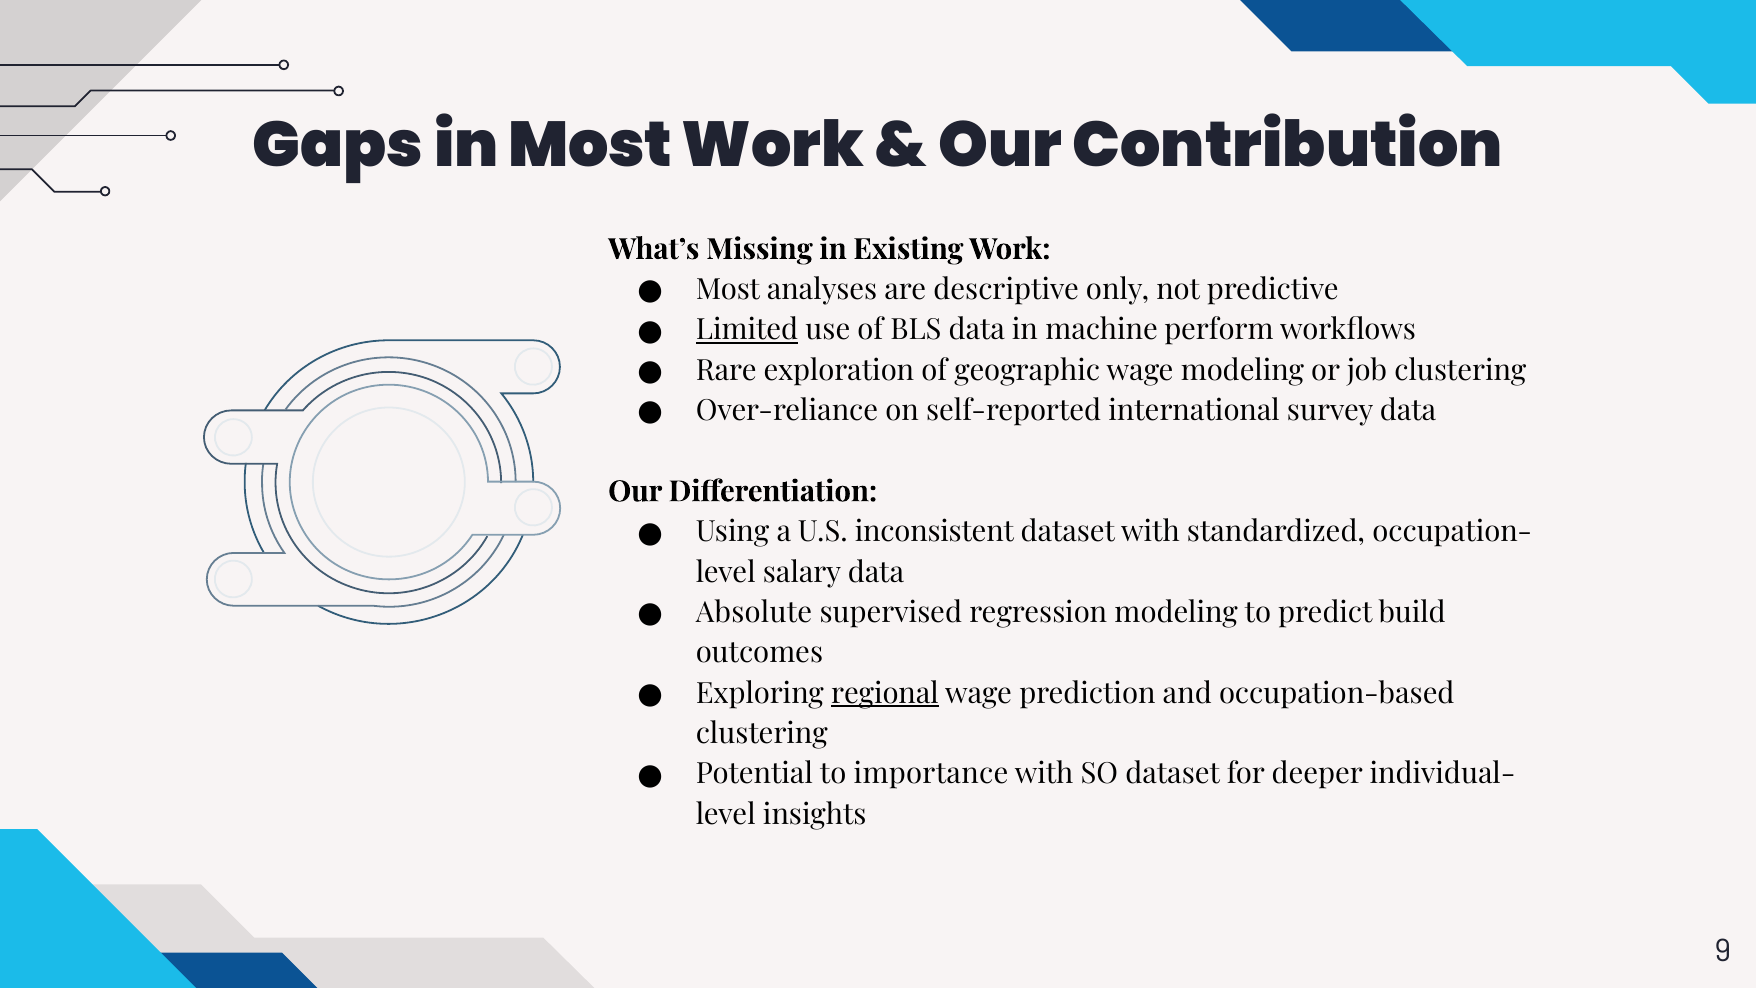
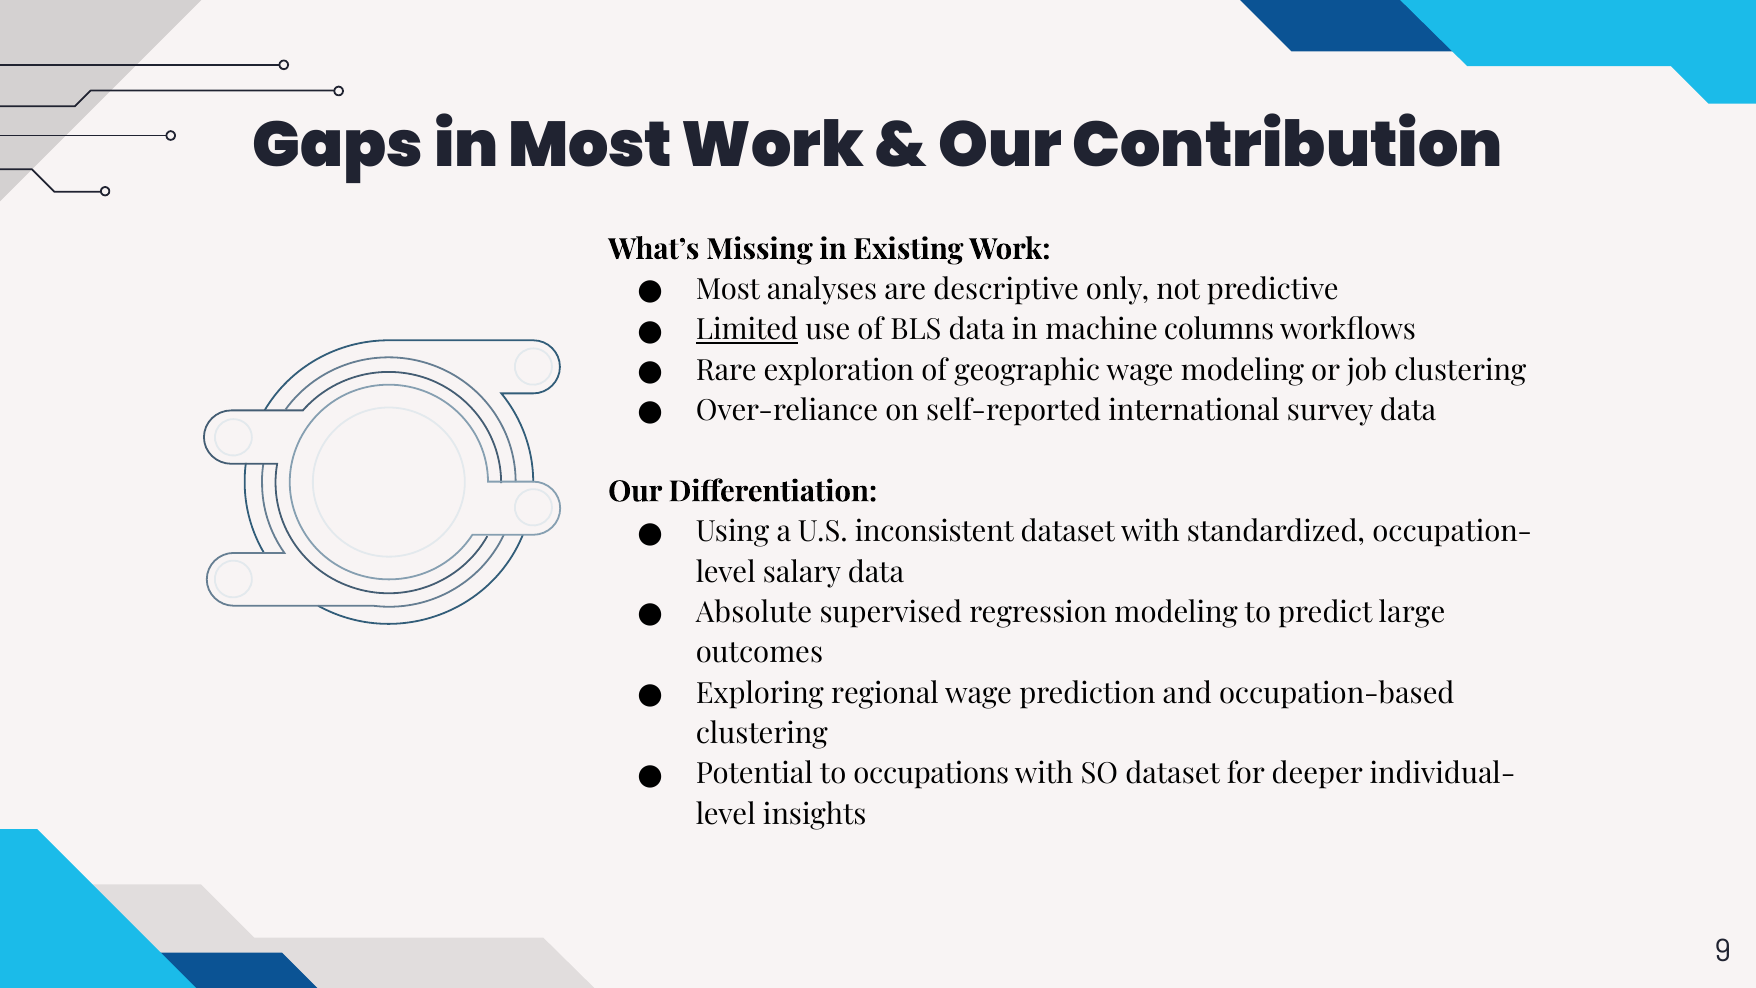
perform: perform -> columns (1219, 330)
build: build -> large (1412, 613)
regional underline: present -> none (885, 693)
importance: importance -> occupations (931, 774)
